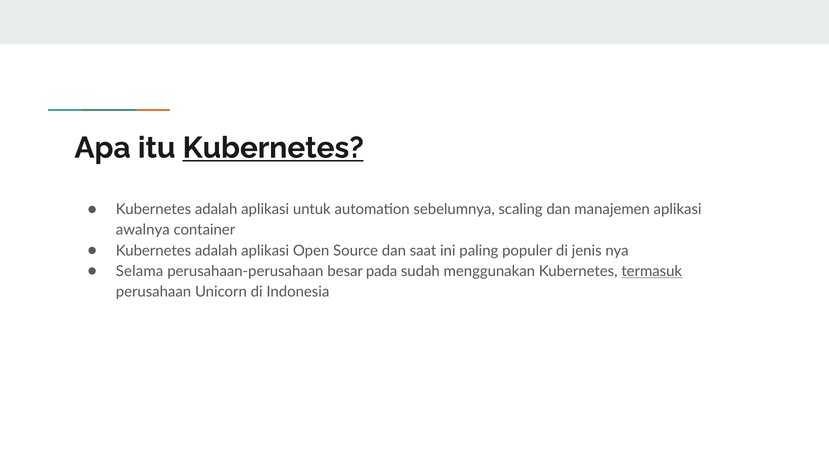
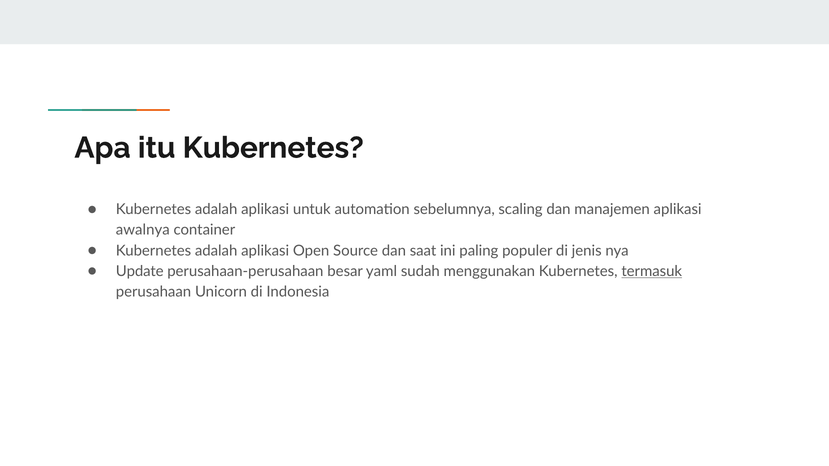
Kubernetes underline: present -> none (273, 148)
Selama: Selama -> Update (140, 271)
pada: pada -> yaml (382, 271)
